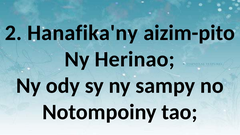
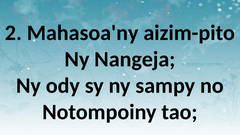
Hanafika'ny: Hanafika'ny -> Mahasoa'ny (83, 33)
Herinao: Herinao -> Nangeja (135, 59)
